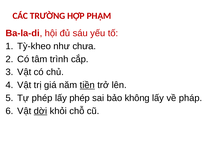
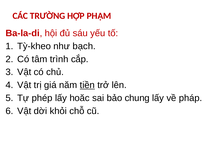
chưa: chưa -> bạch (84, 46)
lấy phép: phép -> hoăc (80, 98)
không: không -> chung (137, 98)
dời underline: present -> none (40, 112)
